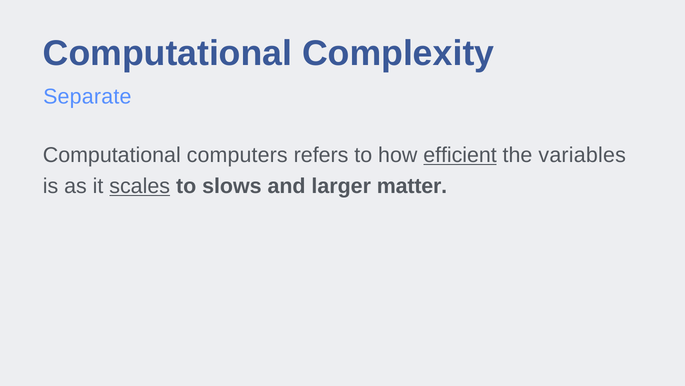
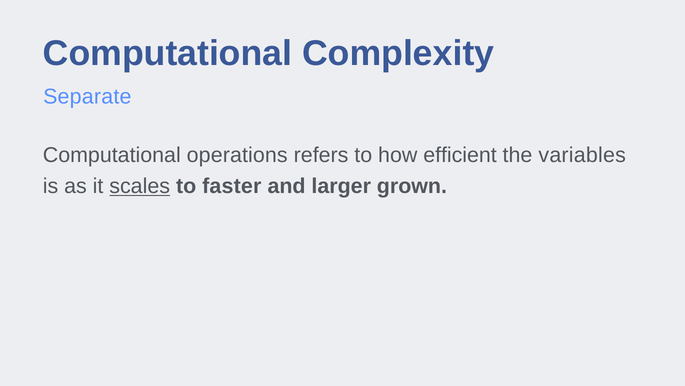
computers: computers -> operations (237, 155)
efficient underline: present -> none (460, 155)
slows: slows -> faster (232, 186)
matter: matter -> grown (412, 186)
